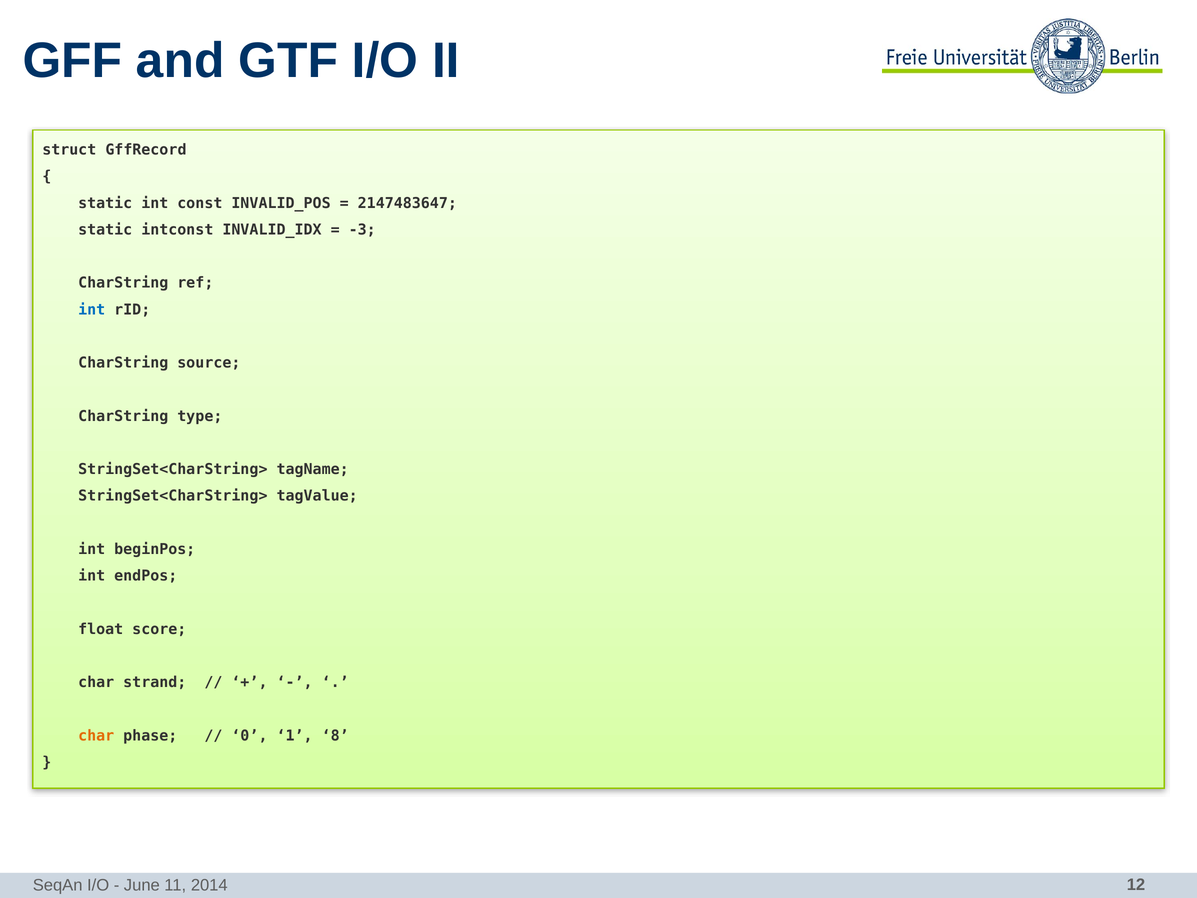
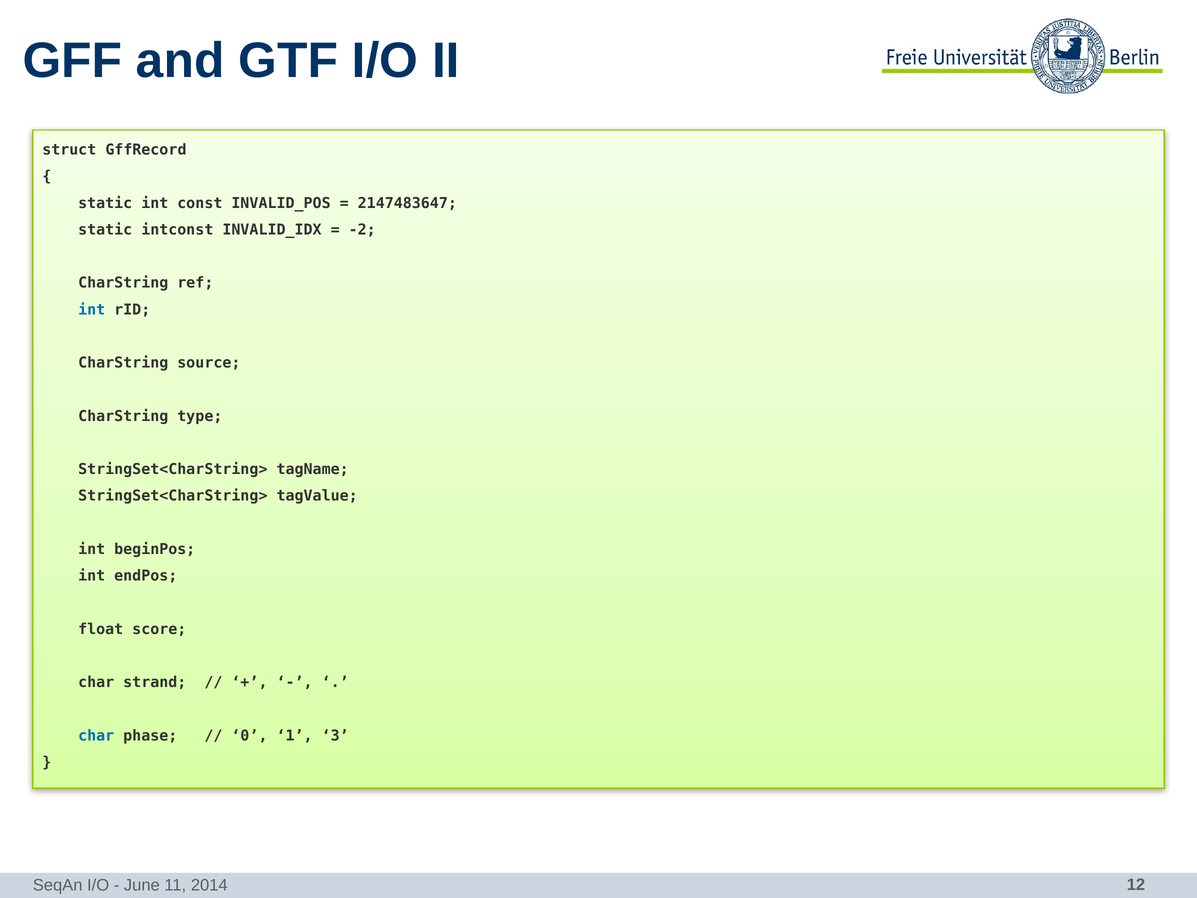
-3: -3 -> -2 (362, 230)
char colour: orange -> blue (96, 736)
8: 8 -> 3 (335, 736)
